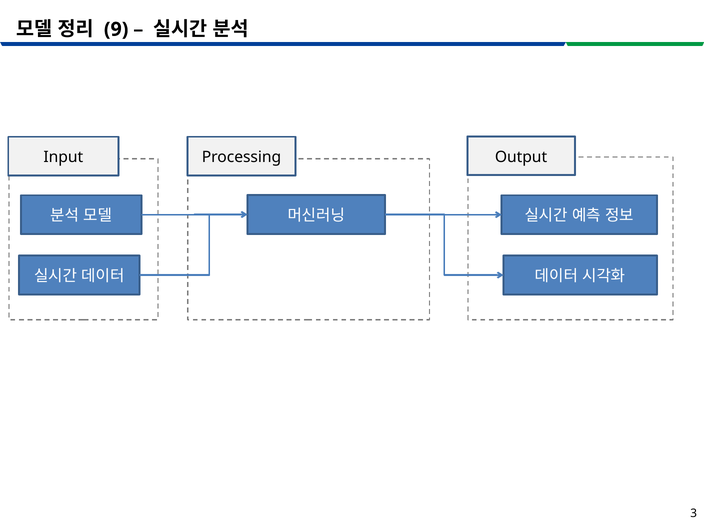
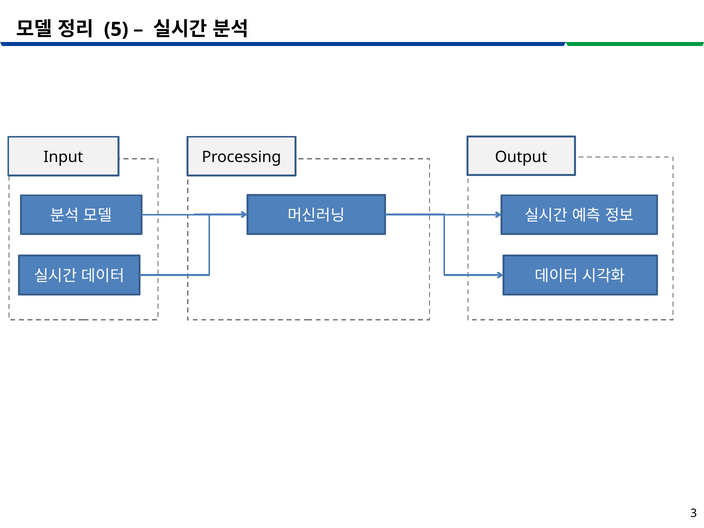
9: 9 -> 5 (116, 29)
